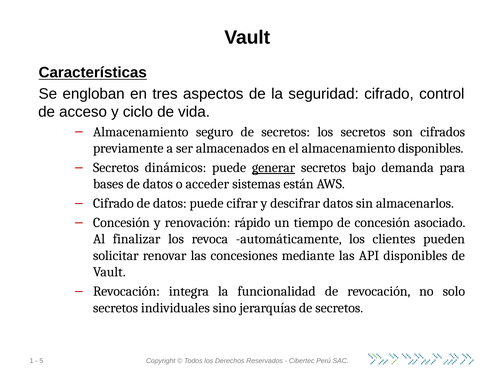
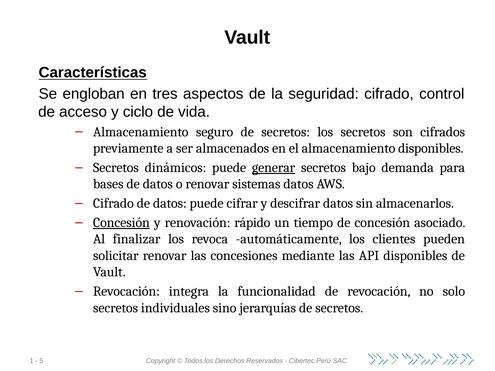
o acceder: acceder -> renovar (207, 184)
sistemas están: están -> datos (299, 184)
Concesión underline: none -> present (121, 223)
